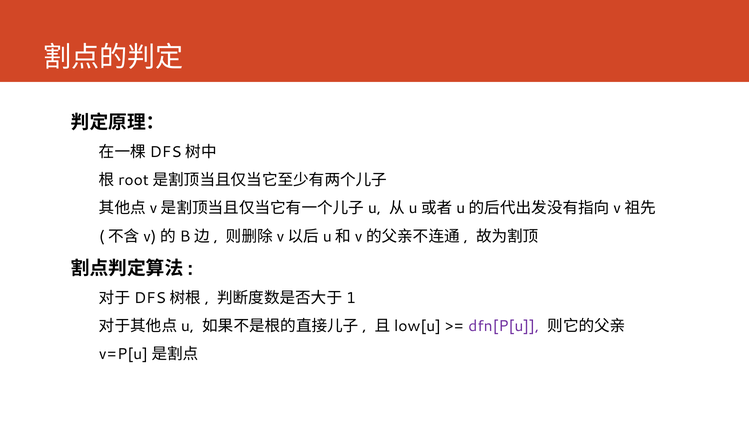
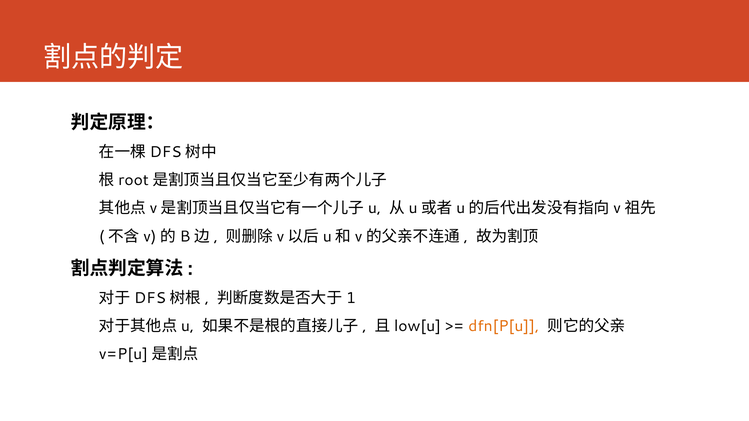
dfn[P[u colour: purple -> orange (504, 326)
